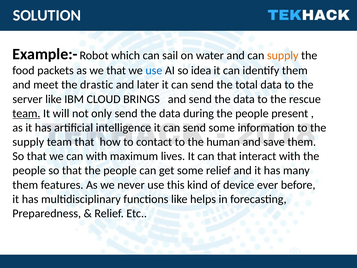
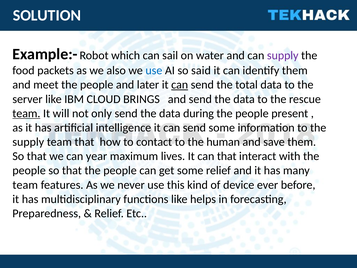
supply colour: orange -> purple (283, 55)
we that: that -> also (116, 70)
idea: idea -> said (201, 70)
meet the drastic: drastic -> people (97, 85)
can underline: none -> present (180, 85)
can with: with -> year (97, 156)
them: them -> team (25, 185)
